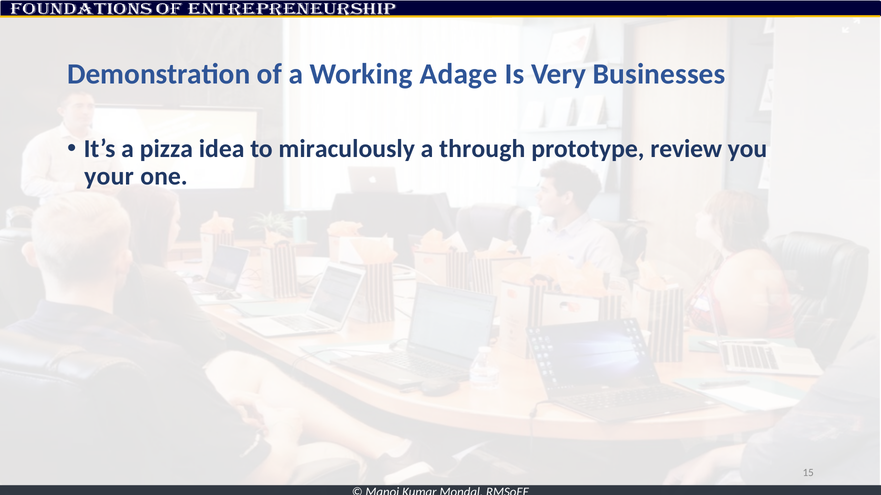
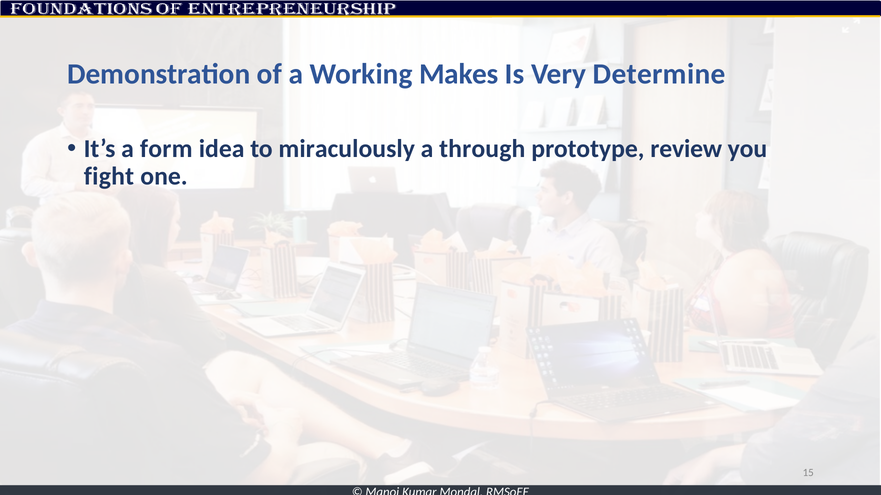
Adage: Adage -> Makes (459, 74)
Businesses: Businesses -> Determine (659, 74)
pizza: pizza -> form (166, 149)
your: your -> fight (109, 177)
